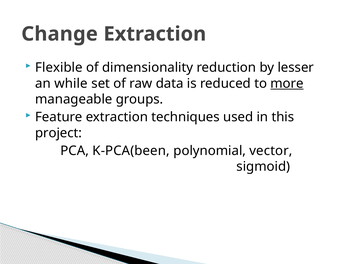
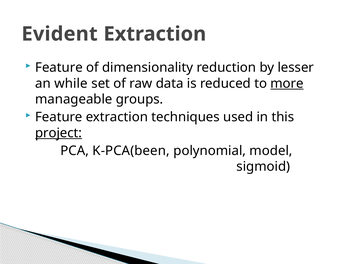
Change: Change -> Evident (60, 34)
Flexible: Flexible -> Feature (59, 68)
project underline: none -> present (59, 133)
vector: vector -> model (271, 151)
